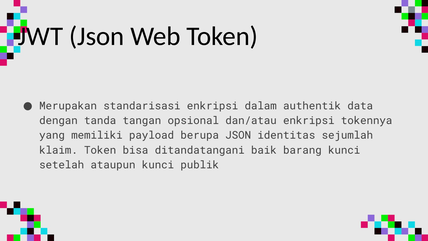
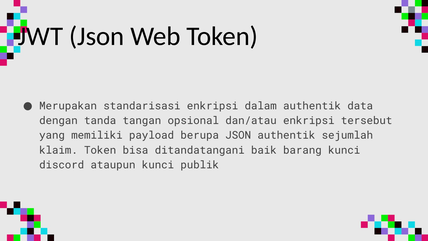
tokennya: tokennya -> tersebut (367, 121)
JSON identitas: identitas -> authentik (286, 135)
setelah: setelah -> discord (62, 165)
